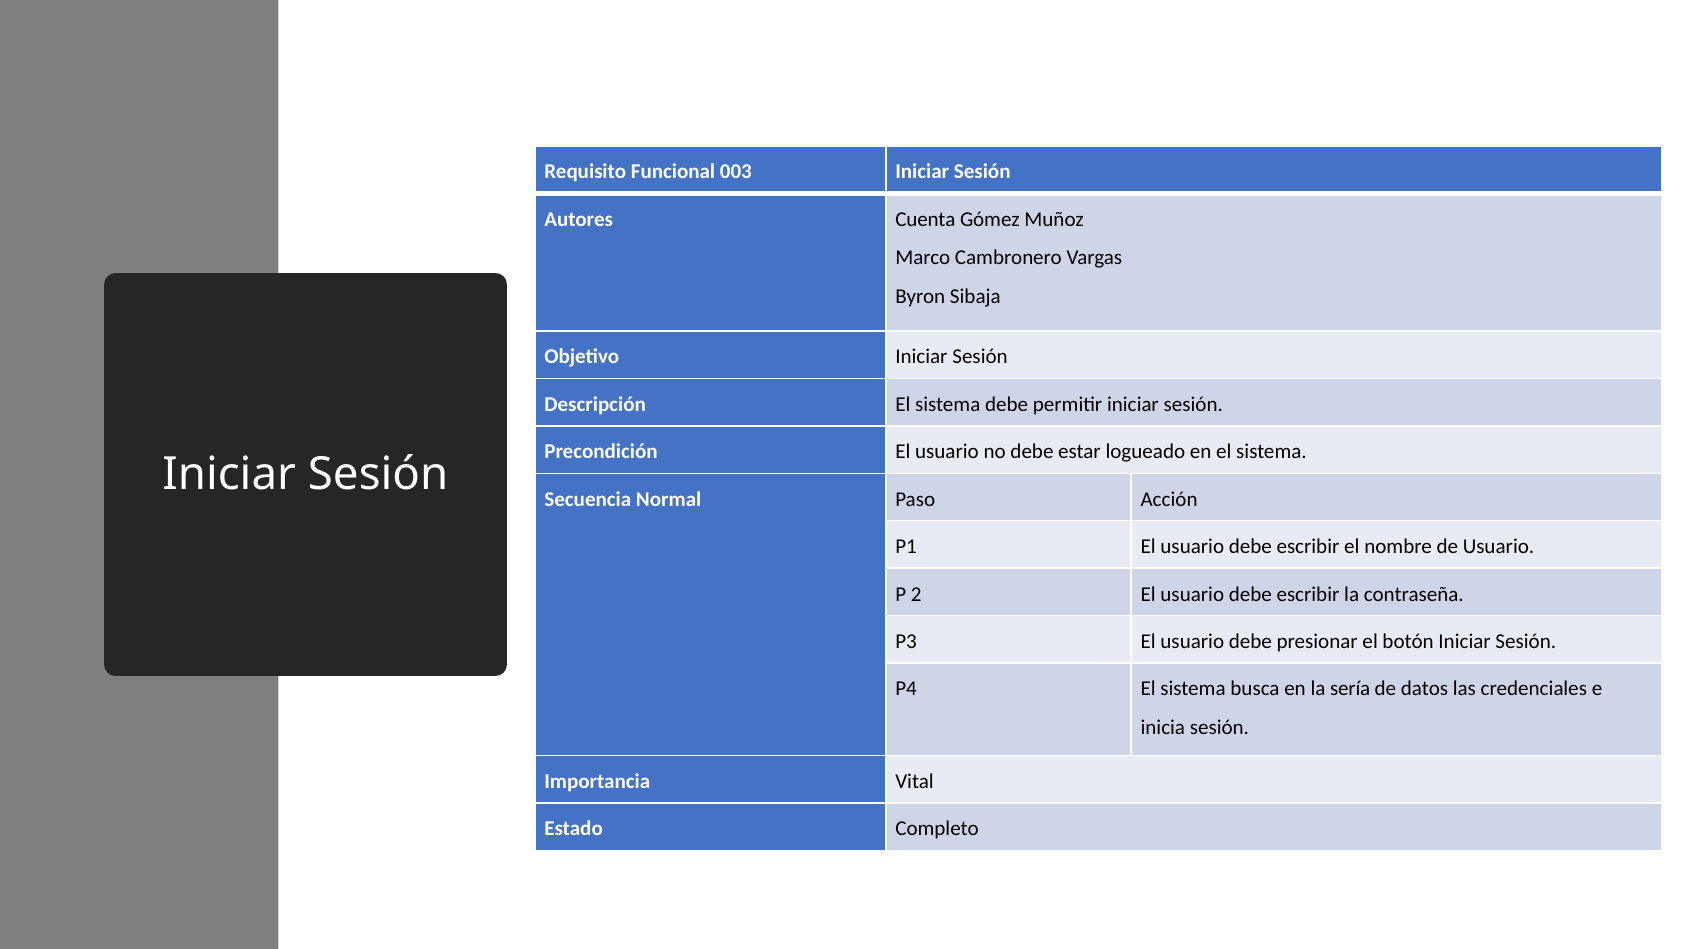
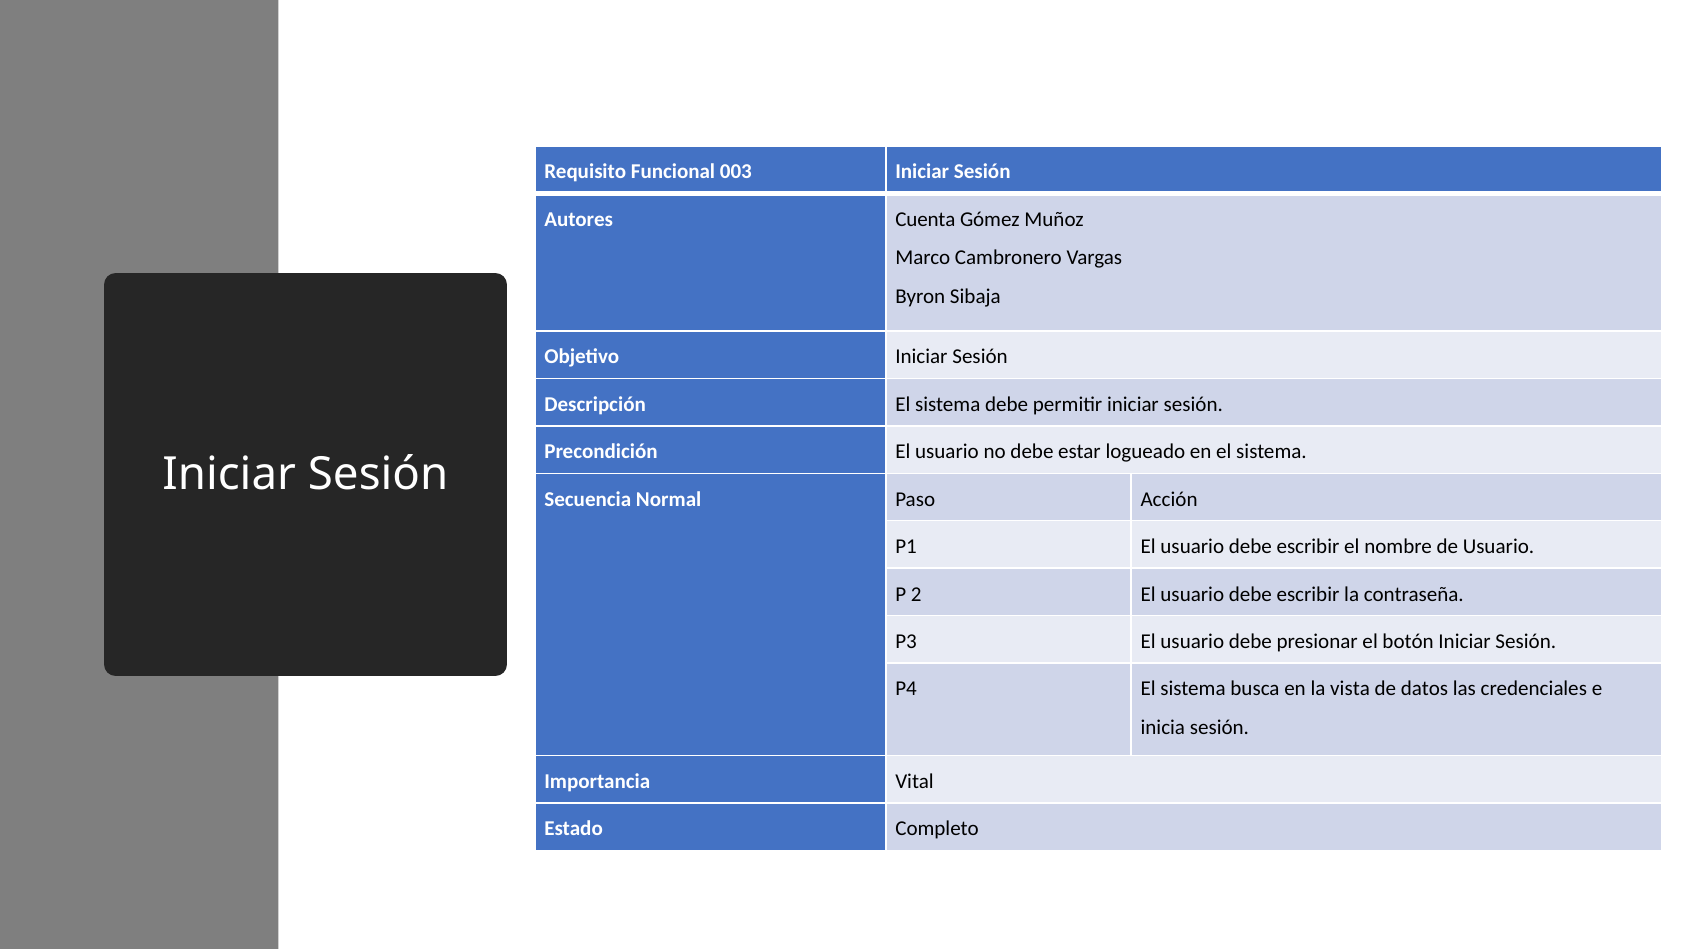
sería: sería -> vista (1350, 688)
